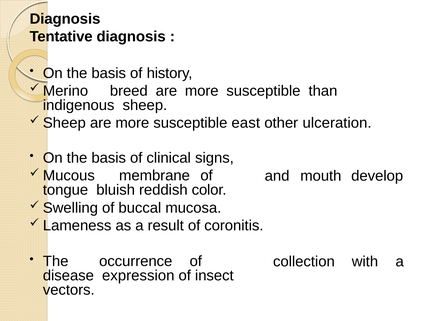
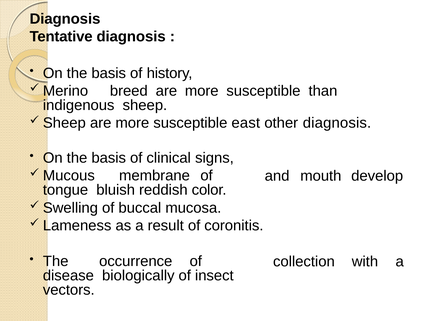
other ulceration: ulceration -> diagnosis (337, 123)
expression: expression -> biologically (138, 276)
